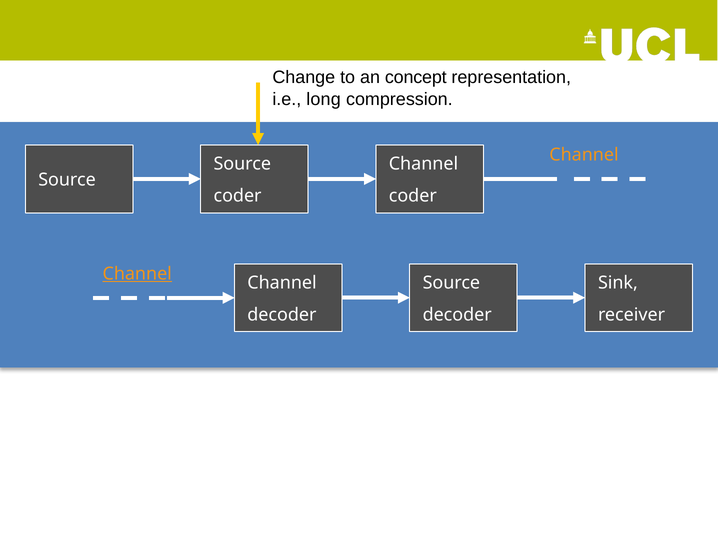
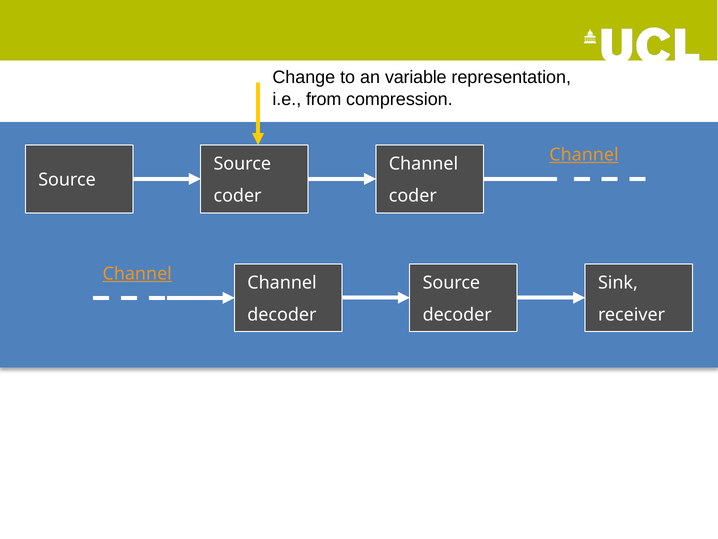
concept: concept -> variable (416, 77)
long: long -> from (324, 99)
Channel underline: none -> present (584, 155)
